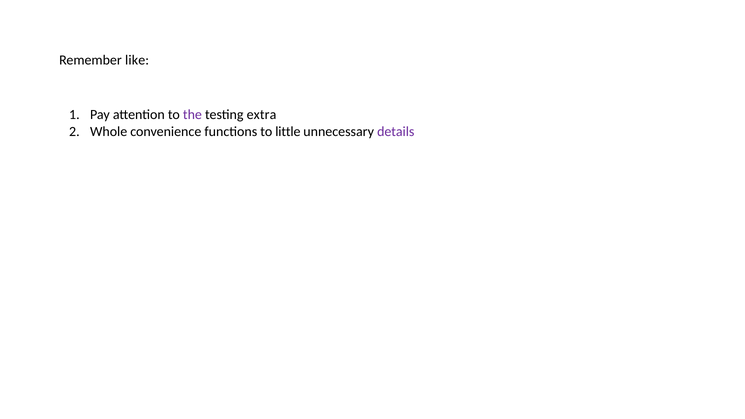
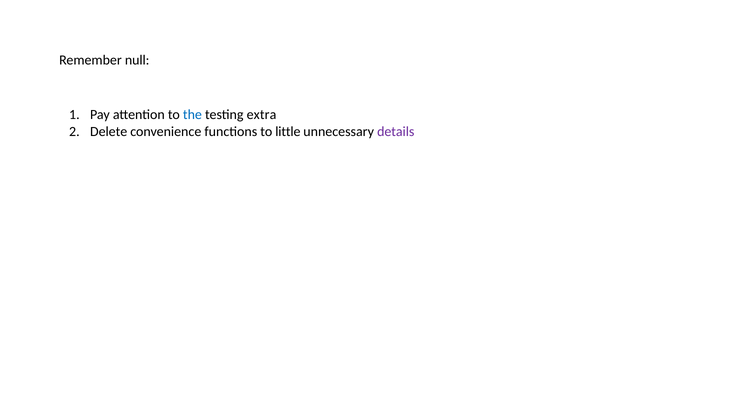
like: like -> null (137, 60)
the colour: purple -> blue (192, 115)
Whole: Whole -> Delete (109, 132)
